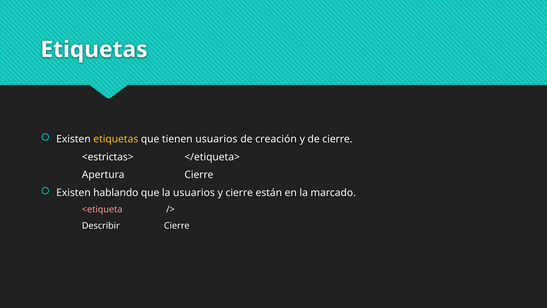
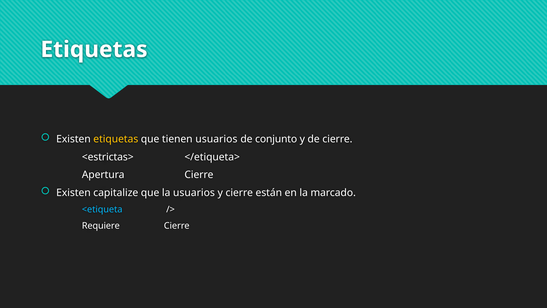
creación: creación -> conjunto (276, 139)
hablando: hablando -> capitalize (116, 192)
<etiqueta colour: pink -> light blue (102, 209)
Describir: Describir -> Requiere (101, 225)
